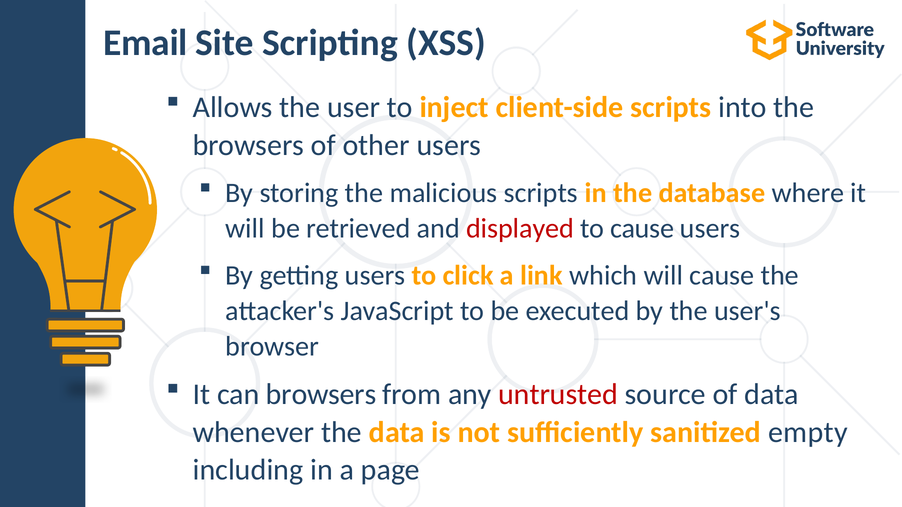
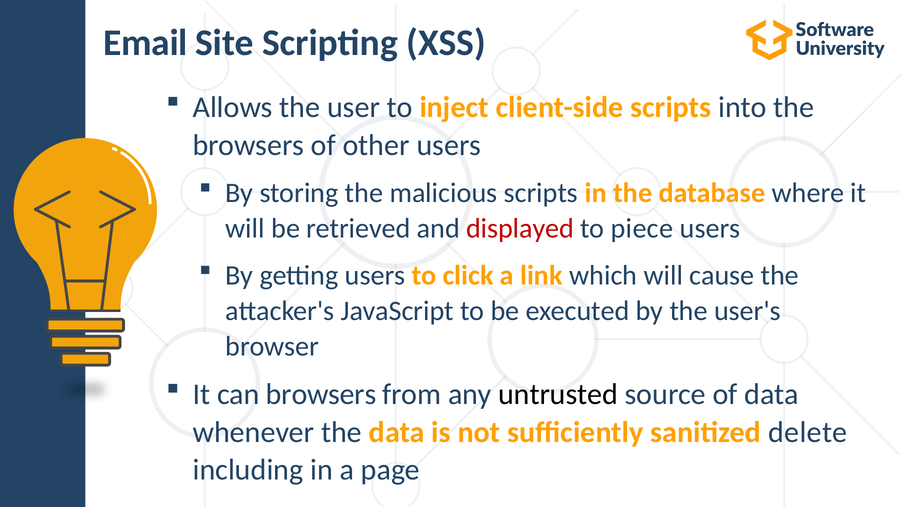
to cause: cause -> piece (642, 229)
untrusted colour: red -> black (558, 395)
empty: empty -> delete (808, 433)
